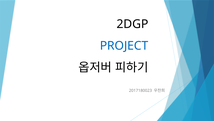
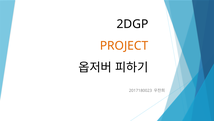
PROJECT colour: blue -> orange (124, 46)
